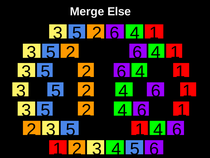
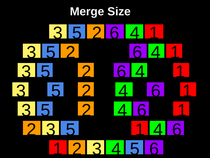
Else: Else -> Size (119, 12)
